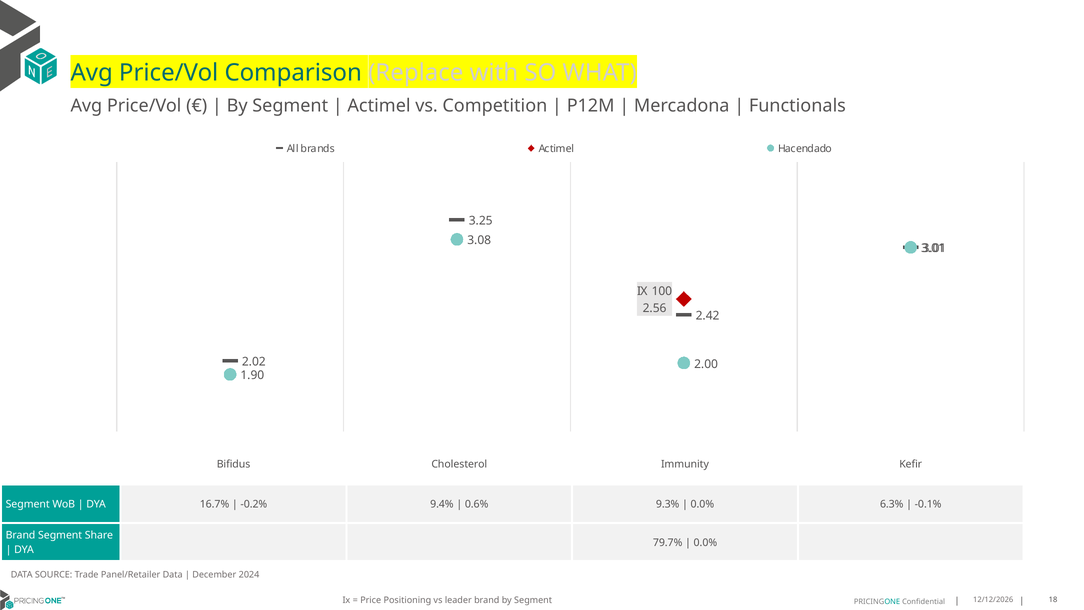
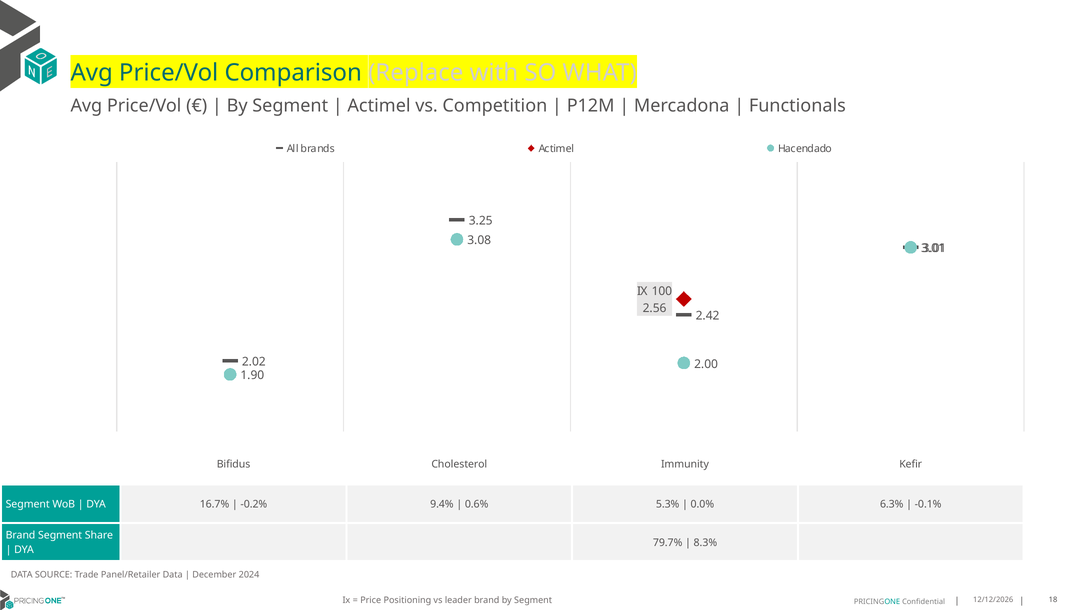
9.3%: 9.3% -> 5.3% (668, 504)
0.0%: 0.0% -> 8.3% (705, 542)
